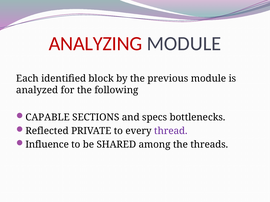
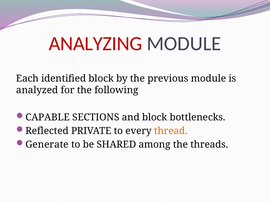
and specs: specs -> block (155, 118)
thread colour: purple -> orange (171, 131)
Influence: Influence -> Generate (47, 145)
